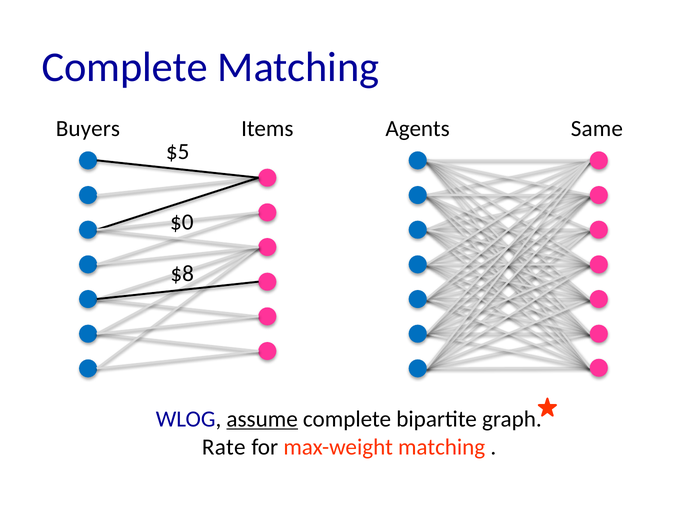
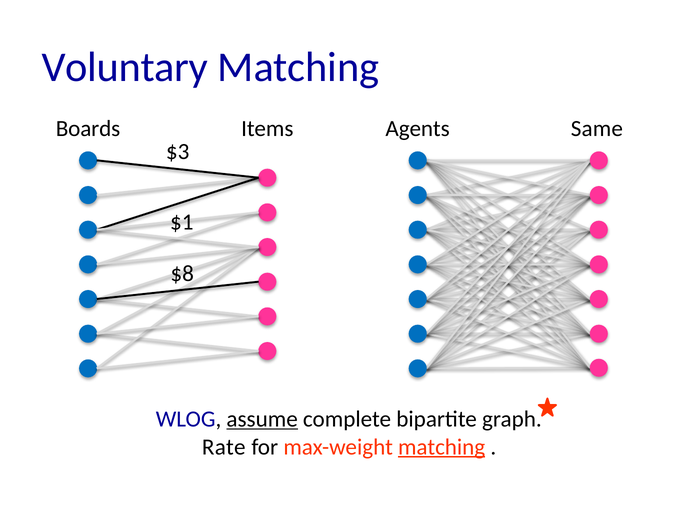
Complete: Complete -> Voluntary (125, 67)
Buyers: Buyers -> Boards (88, 129)
$5: $5 -> $3 (178, 152)
$0: $0 -> $1 (182, 222)
matching underline: none -> present (442, 447)
